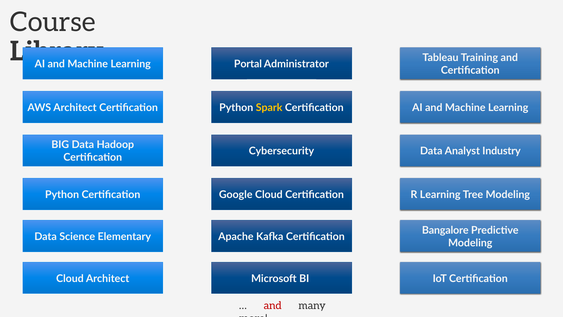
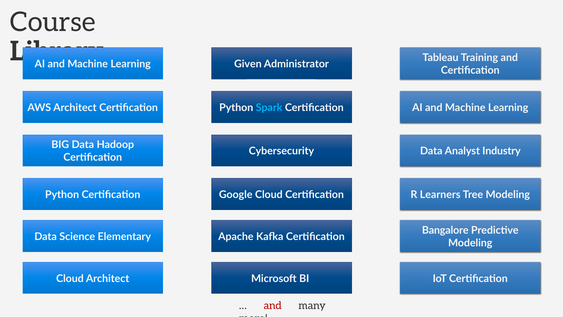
Portal: Portal -> Given (248, 64)
Spark colour: yellow -> light blue (269, 107)
R Learning: Learning -> Learners (440, 194)
